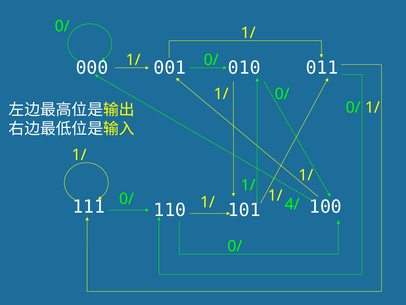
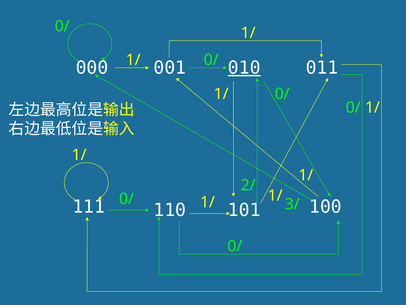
010 underline: none -> present (244, 68)
1/: 1/ -> 2/ (248, 185)
4/: 4/ -> 3/ (292, 204)
